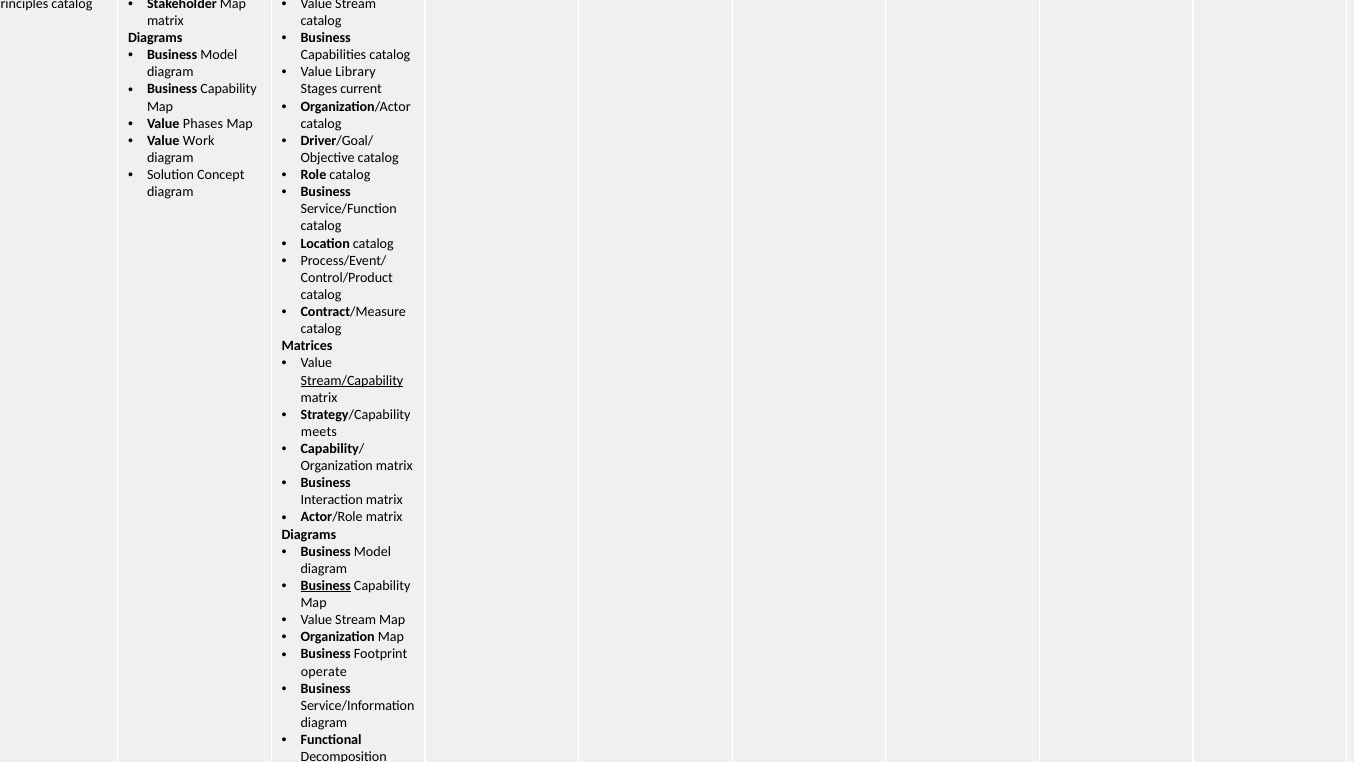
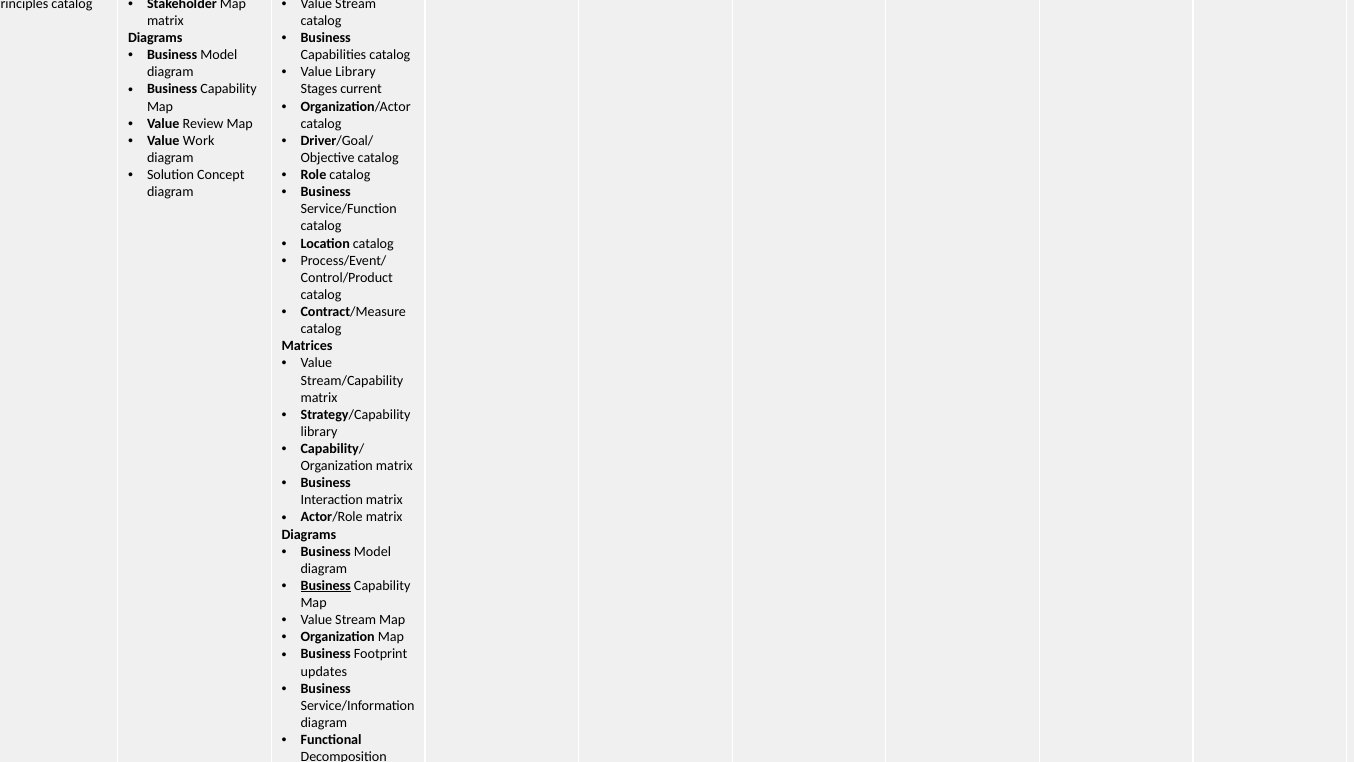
Phases: Phases -> Review (203, 124)
Stream/Capability underline: present -> none (352, 380)
meets: meets -> library (319, 432)
operate: operate -> updates (324, 671)
